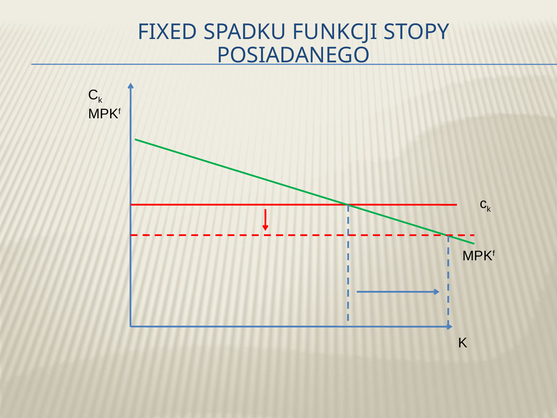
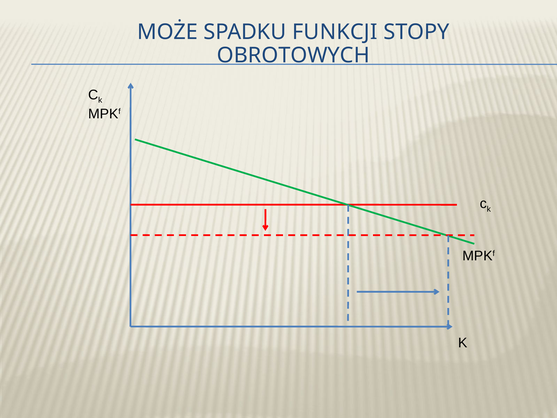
FIXED: FIXED -> MOŻE (168, 32)
POSIADANEGO: POSIADANEGO -> OBROTOWYCH (293, 55)
